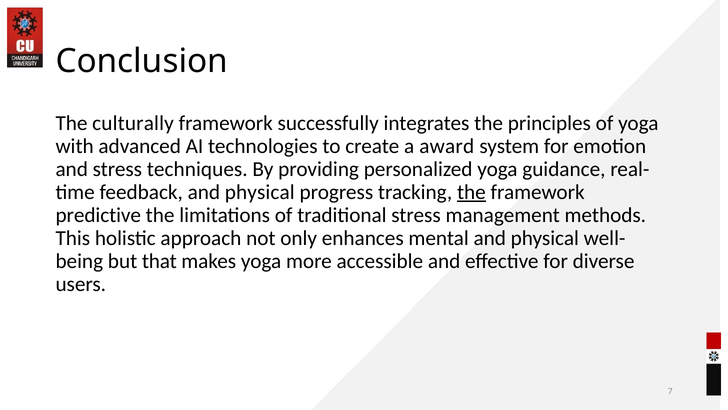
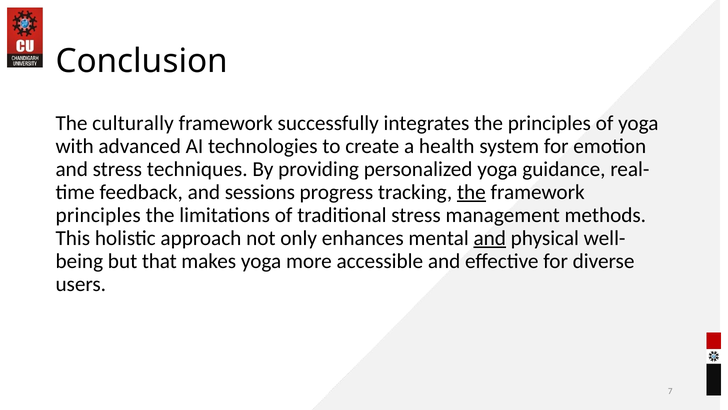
award: award -> health (447, 146)
feedback and physical: physical -> sessions (260, 192)
predictive: predictive -> principles (98, 215)
and underline: none -> present (490, 238)
